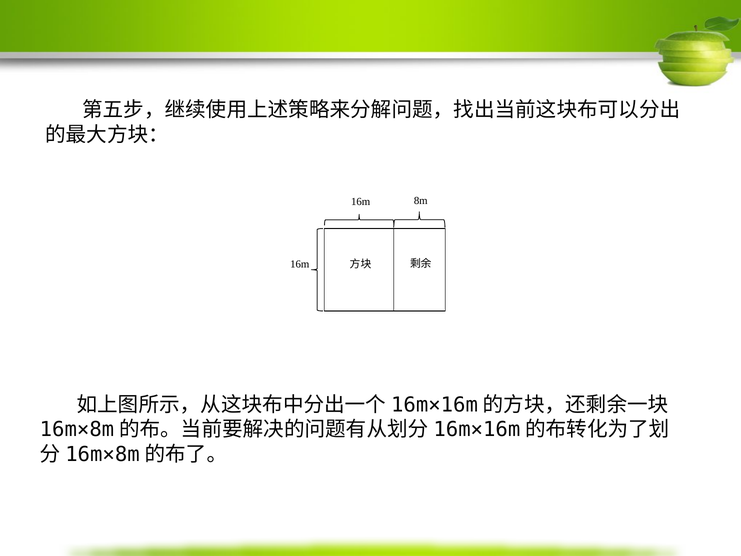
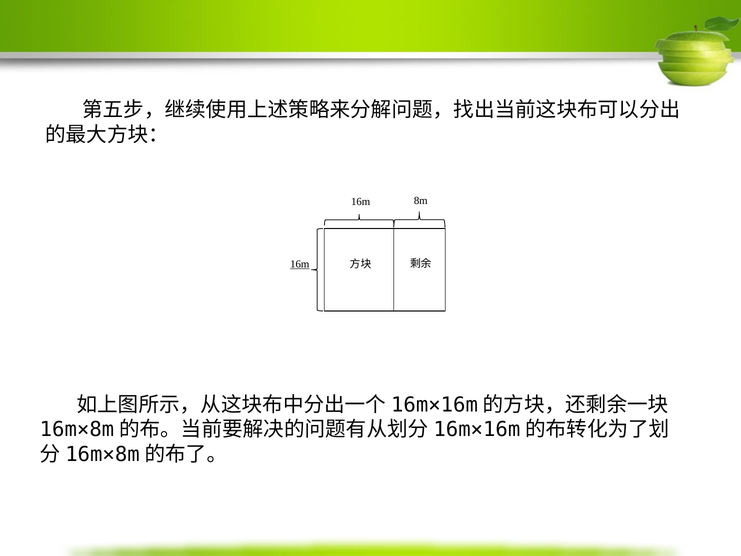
16m underline: none -> present (300, 264)
